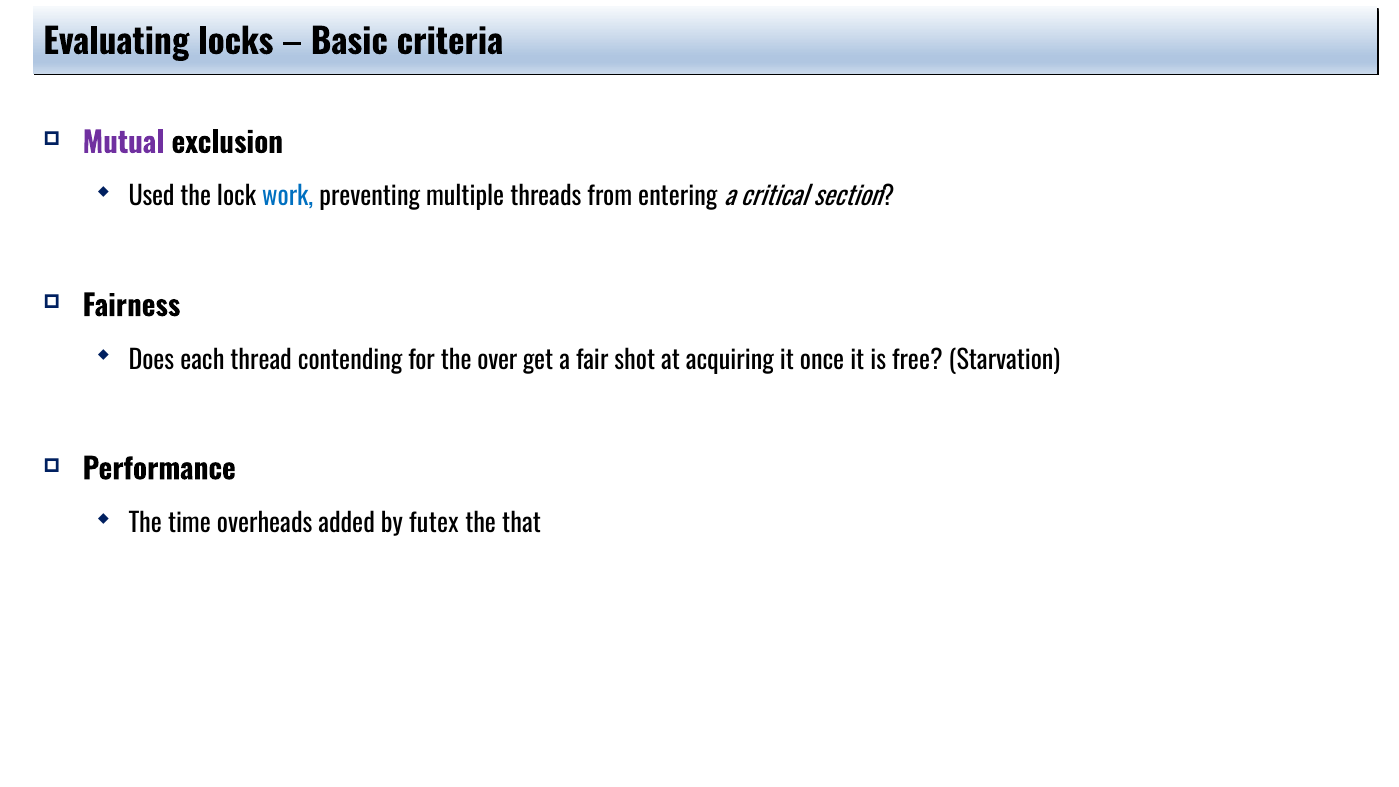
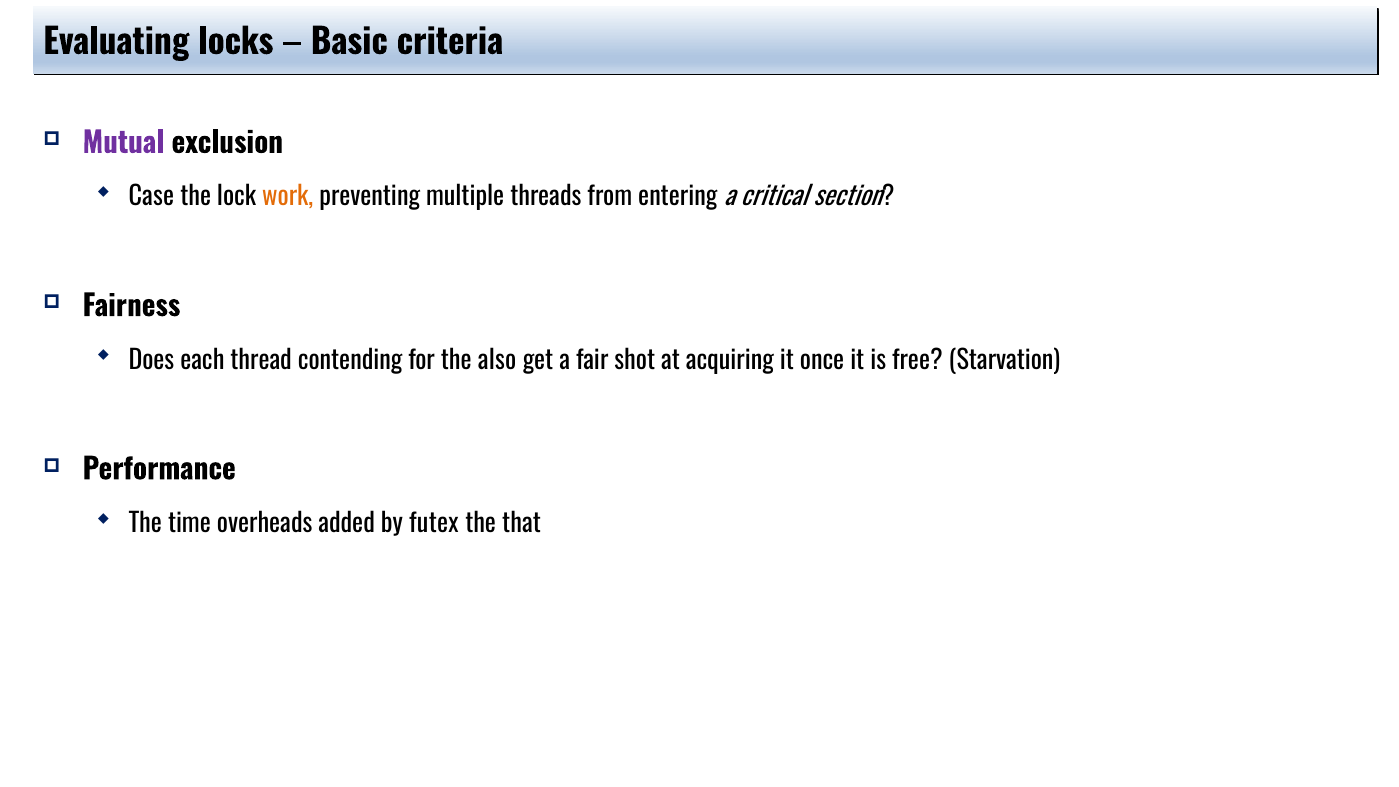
Used: Used -> Case (151, 197)
work colour: blue -> orange (288, 197)
over: over -> also (497, 360)
